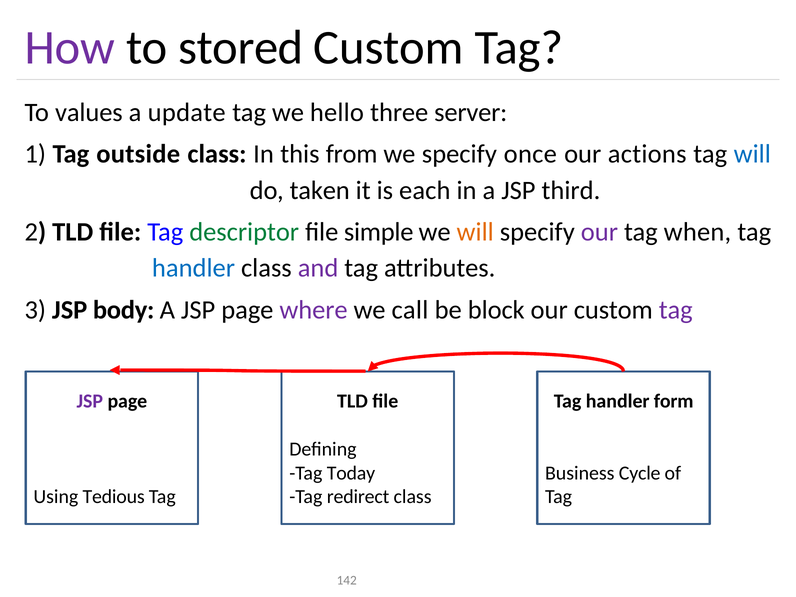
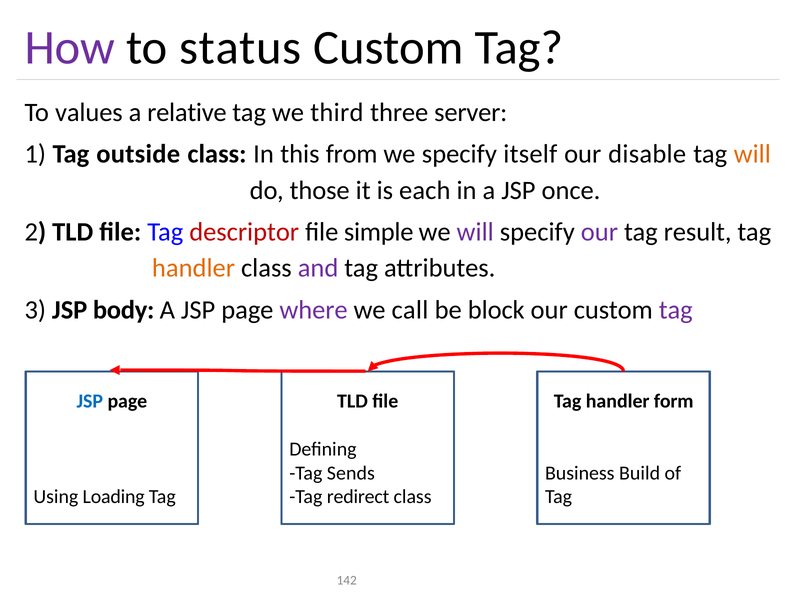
stored: stored -> status (240, 48)
update: update -> relative (187, 112)
hello: hello -> third (337, 112)
once: once -> itself (530, 154)
actions: actions -> disable (647, 154)
will colour: blue -> orange (752, 154)
taken: taken -> those (320, 190)
third: third -> once (571, 190)
descriptor colour: green -> red (244, 232)
will colour: orange -> purple (475, 232)
when: when -> result (698, 232)
handler colour: blue -> orange (194, 268)
JSP colour: purple -> blue (90, 401)
Today: Today -> Sends (351, 473)
Cycle: Cycle -> Build (640, 473)
Tedious: Tedious -> Loading (114, 497)
